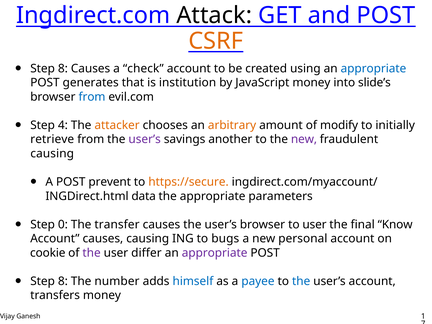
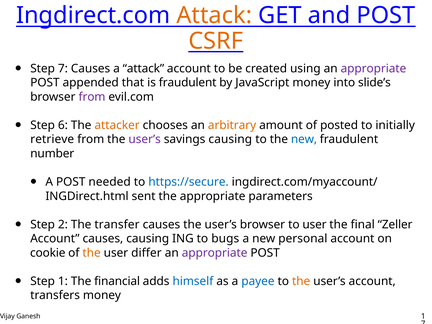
Attack colour: black -> orange (214, 15)
8: 8 -> 7 (63, 68)
a check: check -> attack (143, 68)
appropriate colour: blue -> purple (373, 68)
generates: generates -> appended (91, 83)
is institution: institution -> fraudulent (188, 83)
from colour: blue -> purple (92, 97)
4: 4 -> 6 (63, 125)
modify: modify -> posted (339, 125)
savings another: another -> causing (230, 139)
new colour: purple -> blue (304, 139)
causing: causing -> number (52, 154)
prevent: prevent -> needed (110, 182)
https://secure colour: orange -> blue (189, 182)
data: data -> sent (144, 196)
0: 0 -> 2 (63, 225)
Know: Know -> Zeller (395, 225)
the colour: purple -> orange (92, 253)
8: 8 -> 1 (63, 281)
number: number -> financial (117, 281)
the colour: blue -> orange (301, 281)
